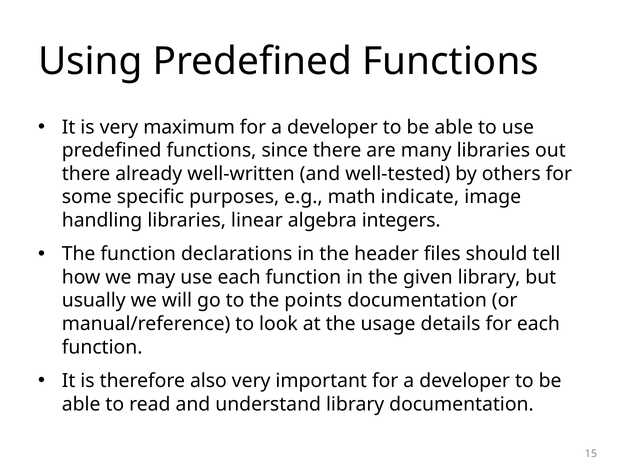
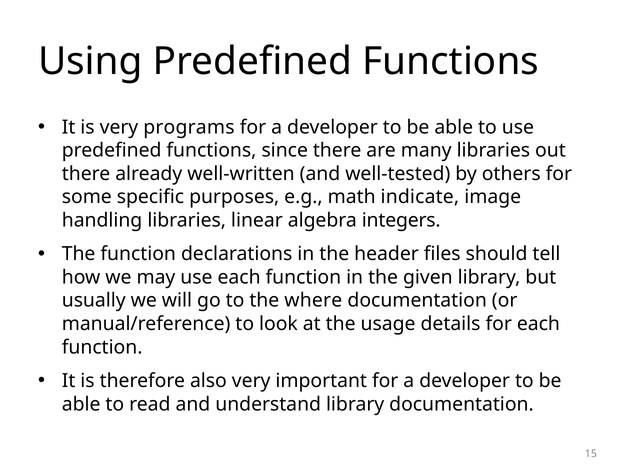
maximum: maximum -> programs (189, 127)
points: points -> where (313, 301)
